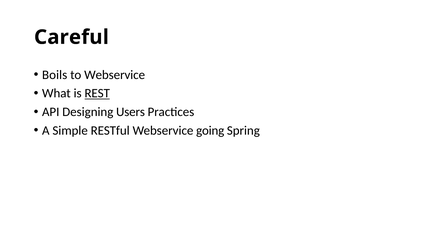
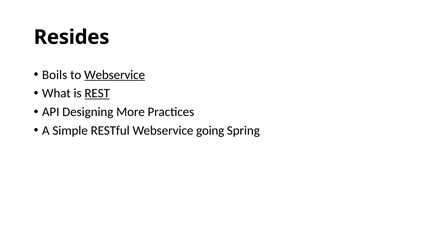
Careful: Careful -> Resides (72, 37)
Webservice underline: none -> present (115, 75)
Users: Users -> More (131, 112)
